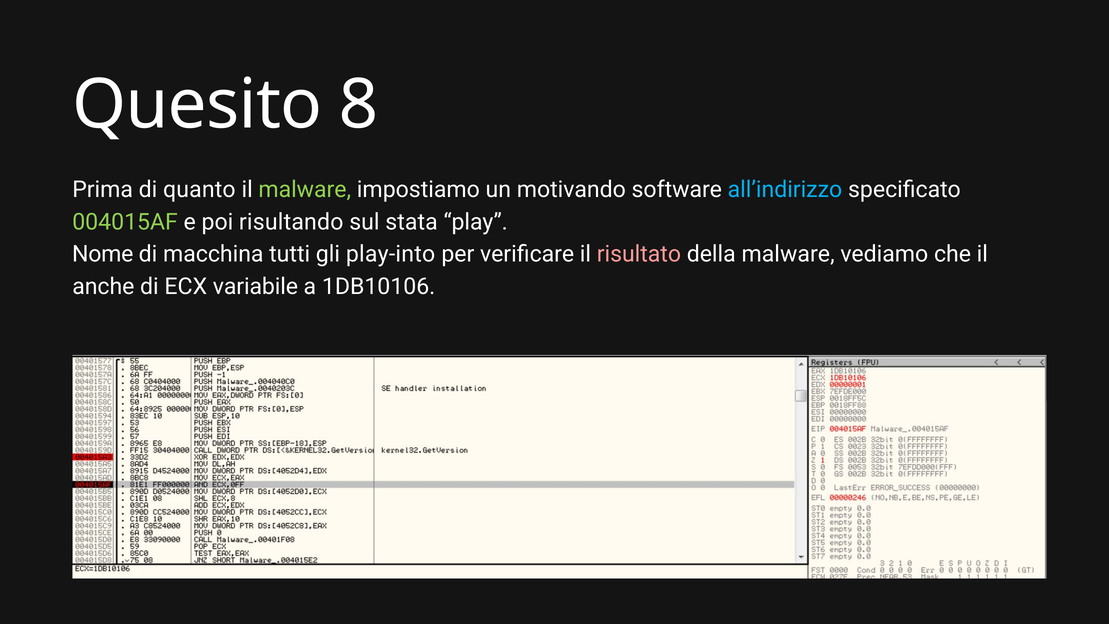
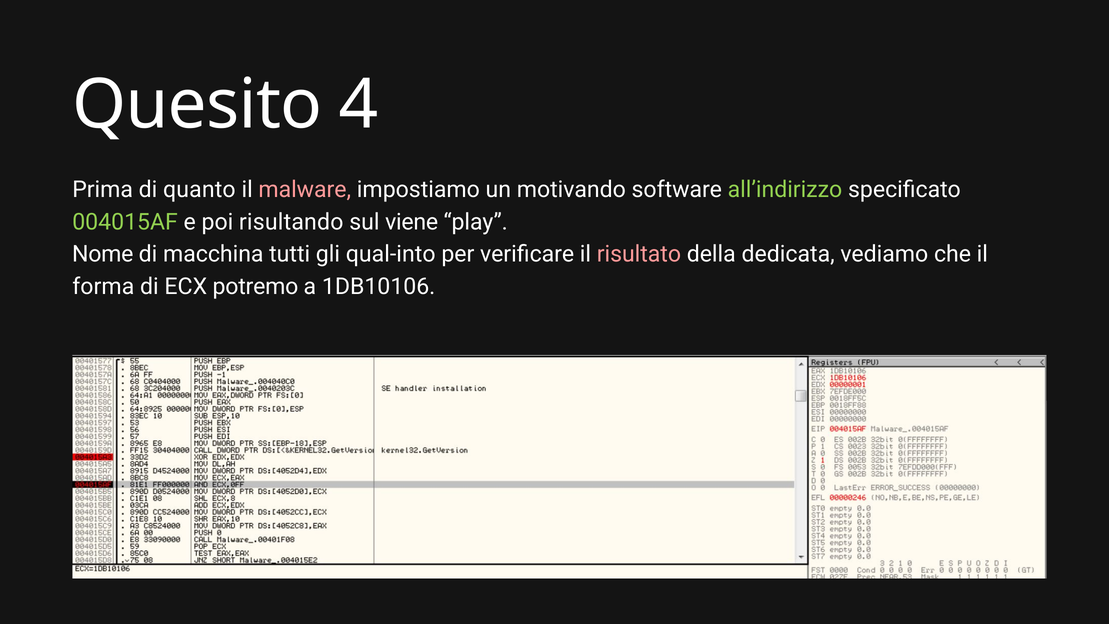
8: 8 -> 4 (359, 105)
malware colour: light green -> pink (305, 189)
all’indirizzo colour: light blue -> light green (785, 189)
stata: stata -> viene (412, 222)
play-into: play-into -> qual-into (391, 254)
della malware: malware -> dedicata (788, 254)
anche: anche -> forma (103, 287)
variabile: variabile -> potremo (255, 287)
